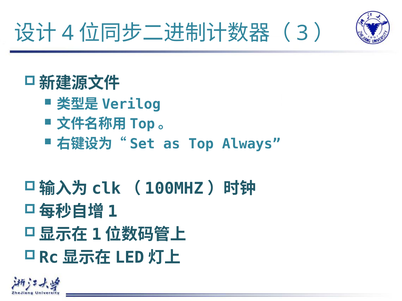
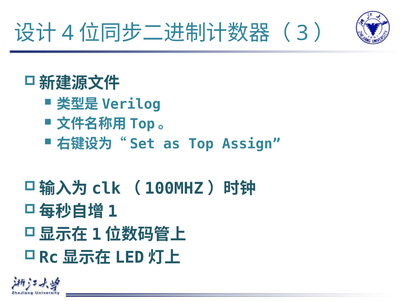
Always: Always -> Assign (251, 144)
